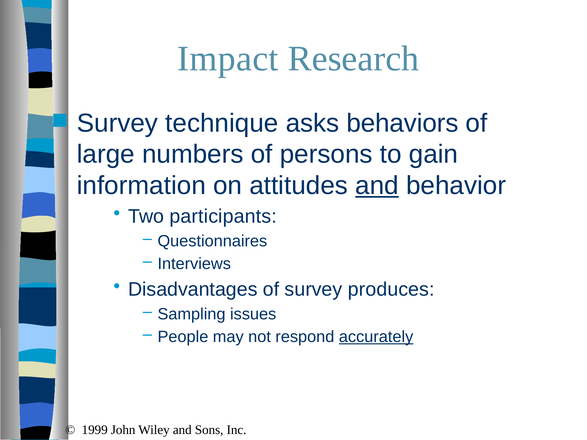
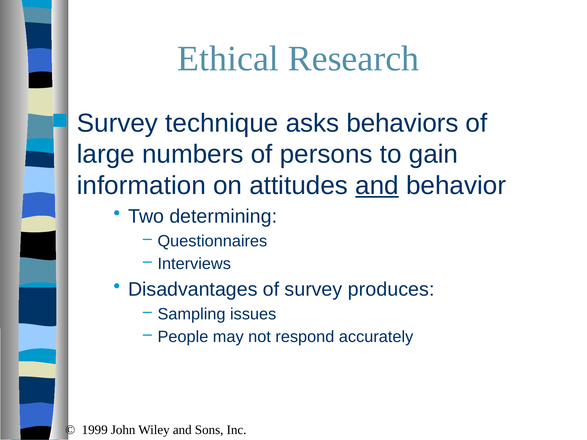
Impact: Impact -> Ethical (228, 59)
participants: participants -> determining (223, 217)
accurately underline: present -> none (376, 337)
